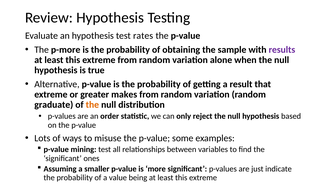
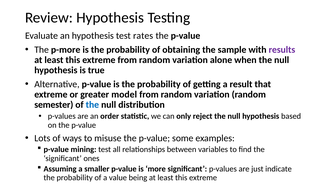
makes: makes -> model (124, 95)
graduate: graduate -> semester (54, 105)
the colour: orange -> blue (92, 105)
